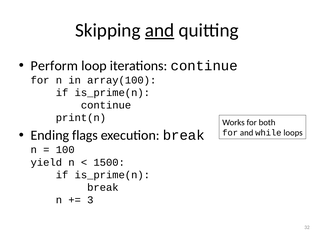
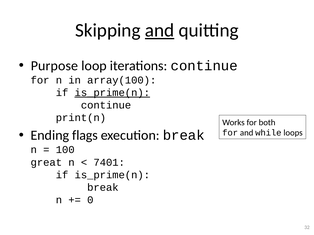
Perform: Perform -> Purpose (54, 66)
is_prime(n underline: none -> present (112, 93)
yield: yield -> great (46, 163)
1500: 1500 -> 7401 (109, 163)
3: 3 -> 0 (90, 200)
